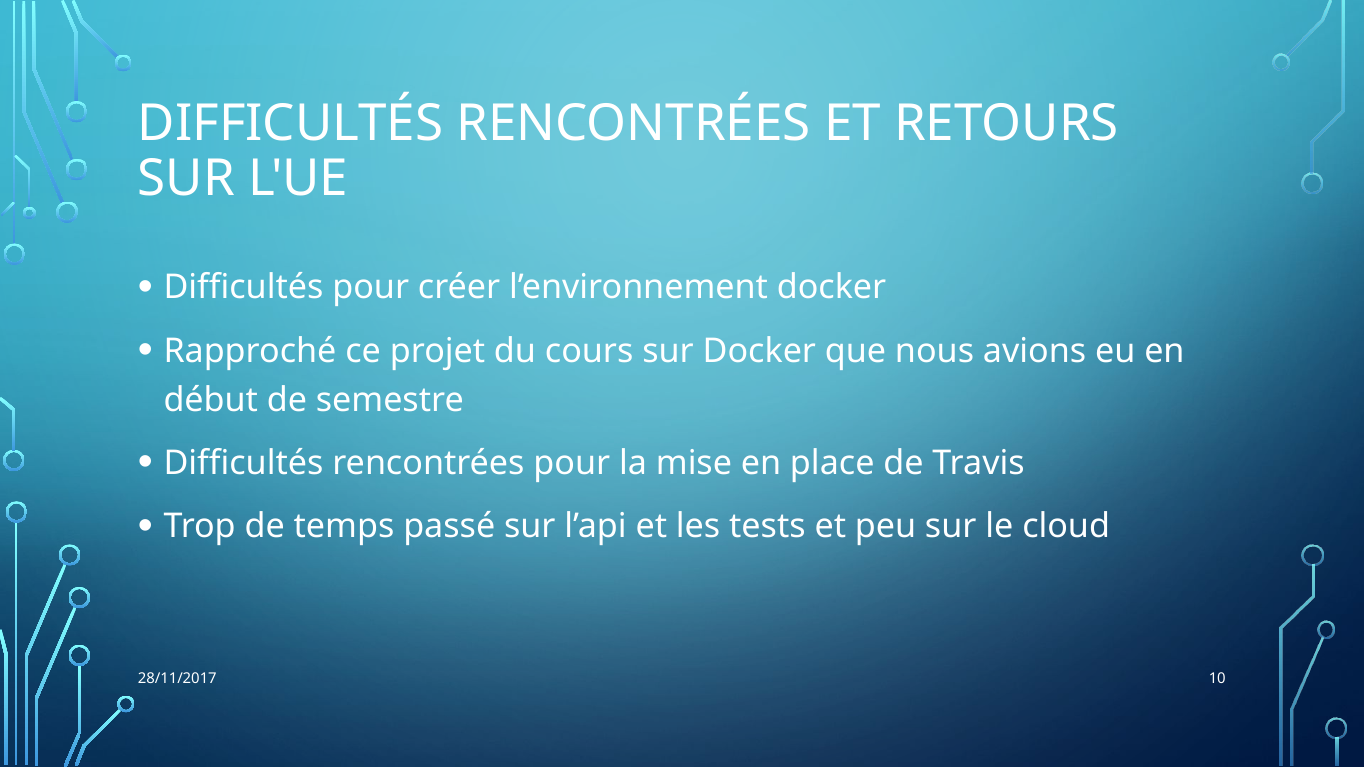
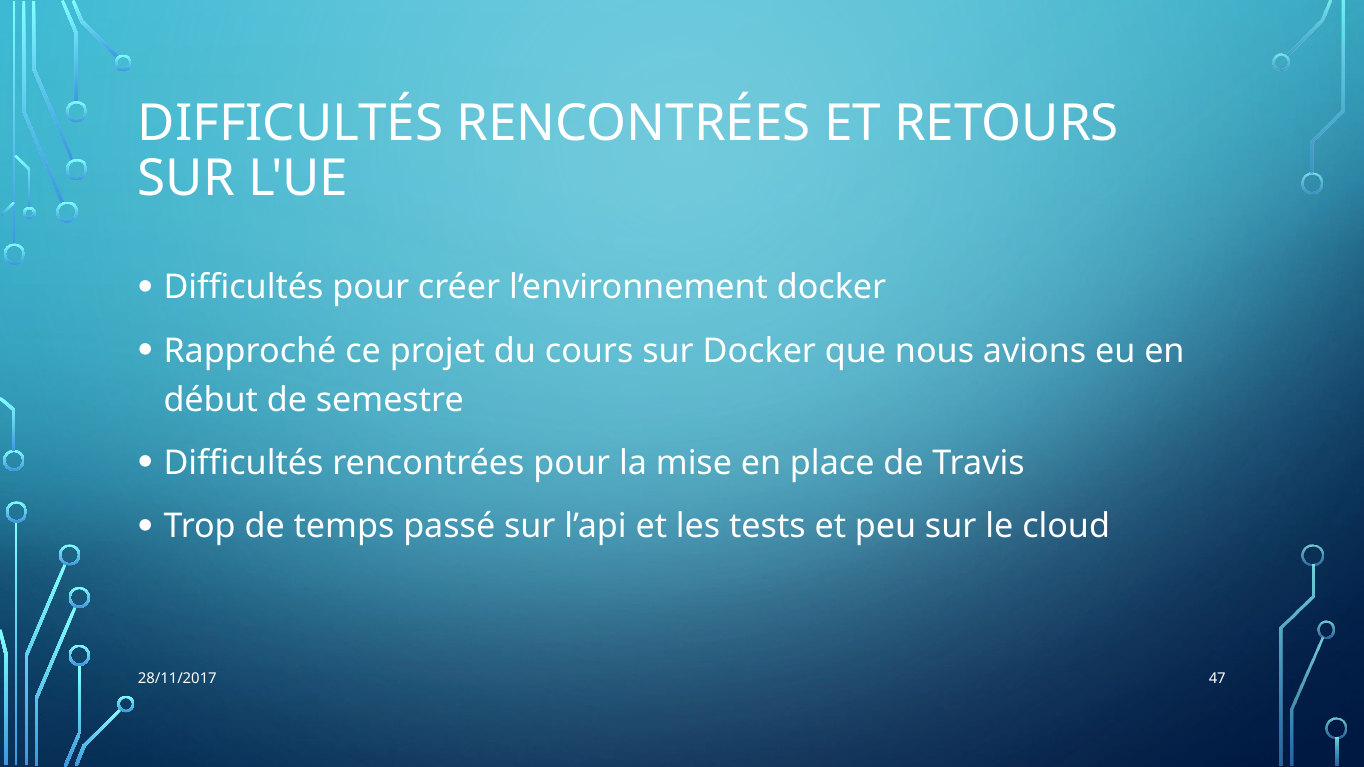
10: 10 -> 47 (1217, 678)
